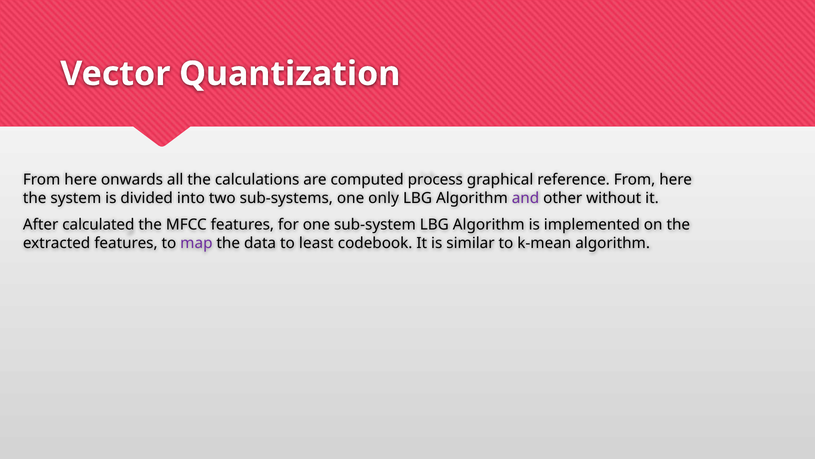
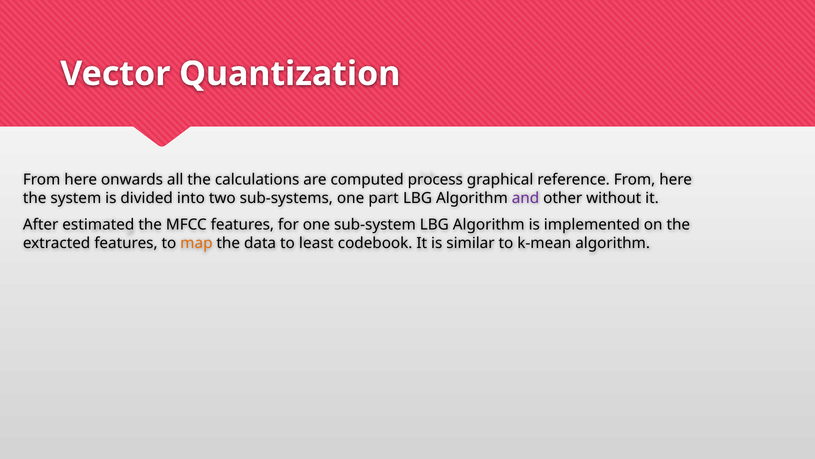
only: only -> part (384, 198)
calculated: calculated -> estimated (98, 224)
map colour: purple -> orange (196, 243)
